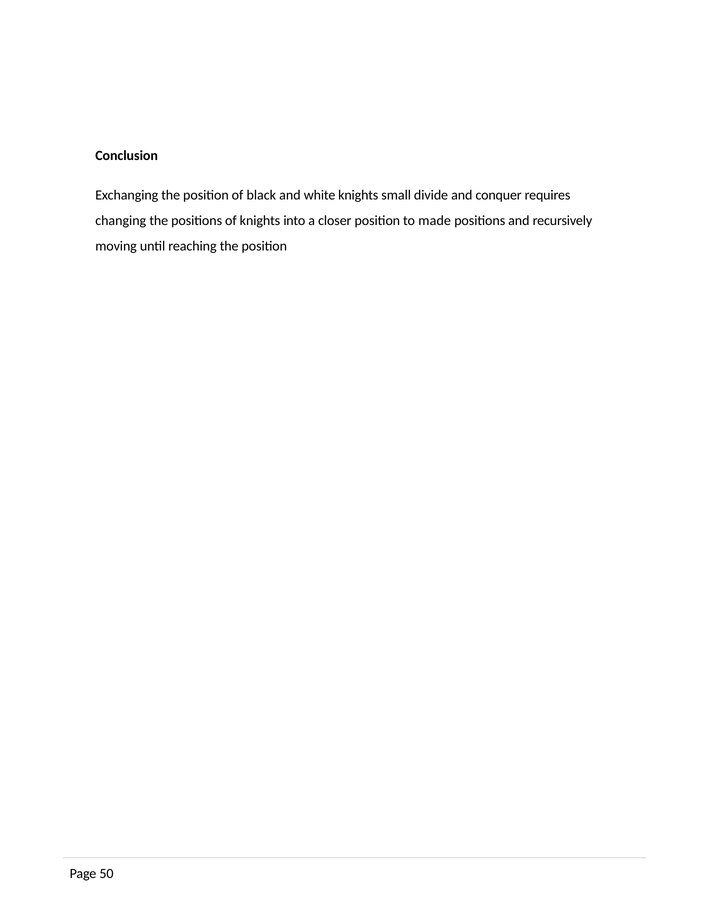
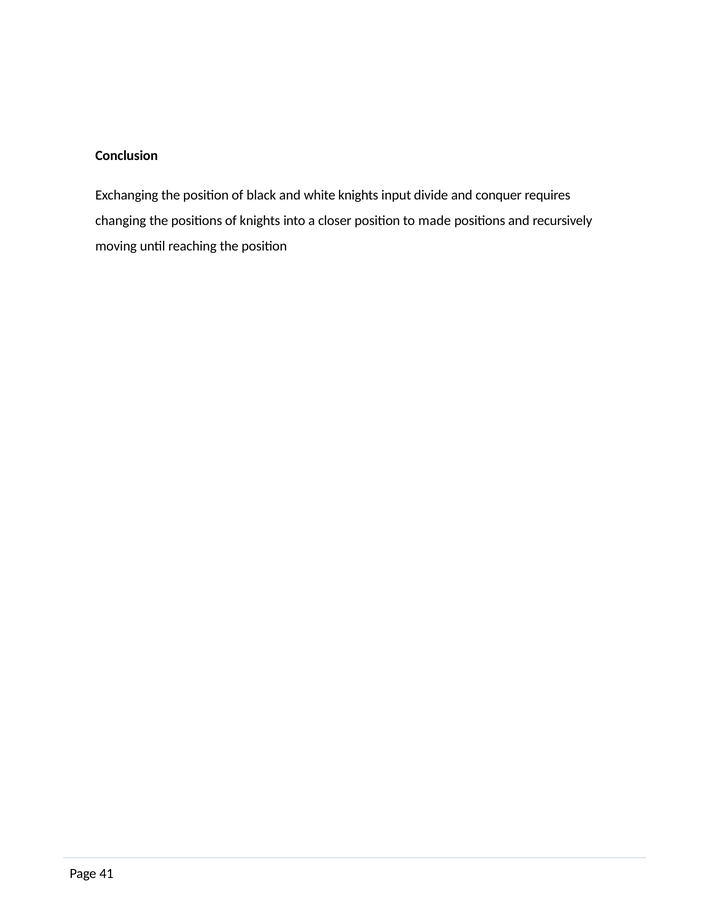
small: small -> input (396, 195)
50: 50 -> 41 (106, 873)
